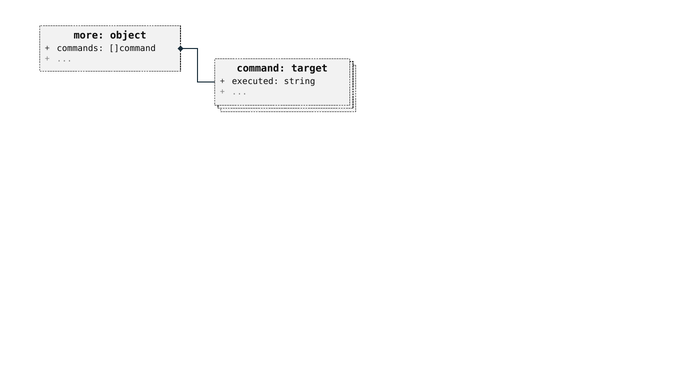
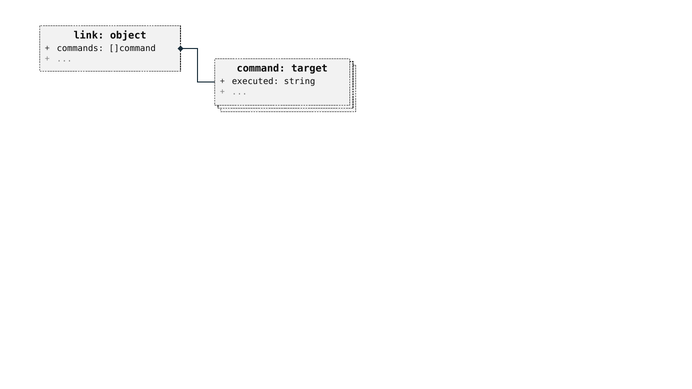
more: more -> link (89, 35)
